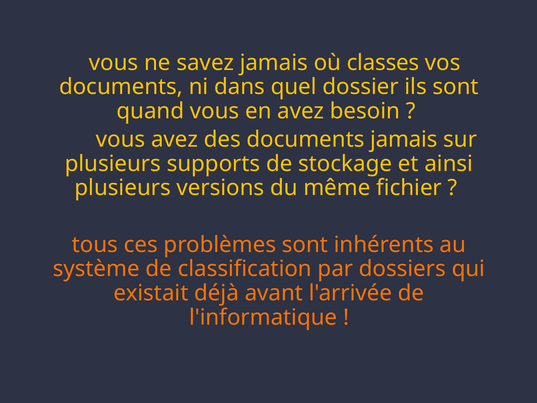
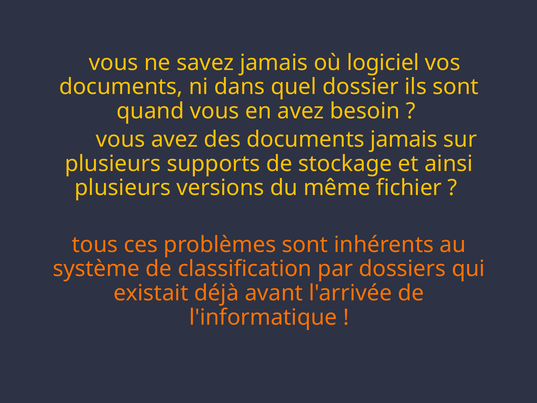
classes: classes -> logiciel (383, 63)
